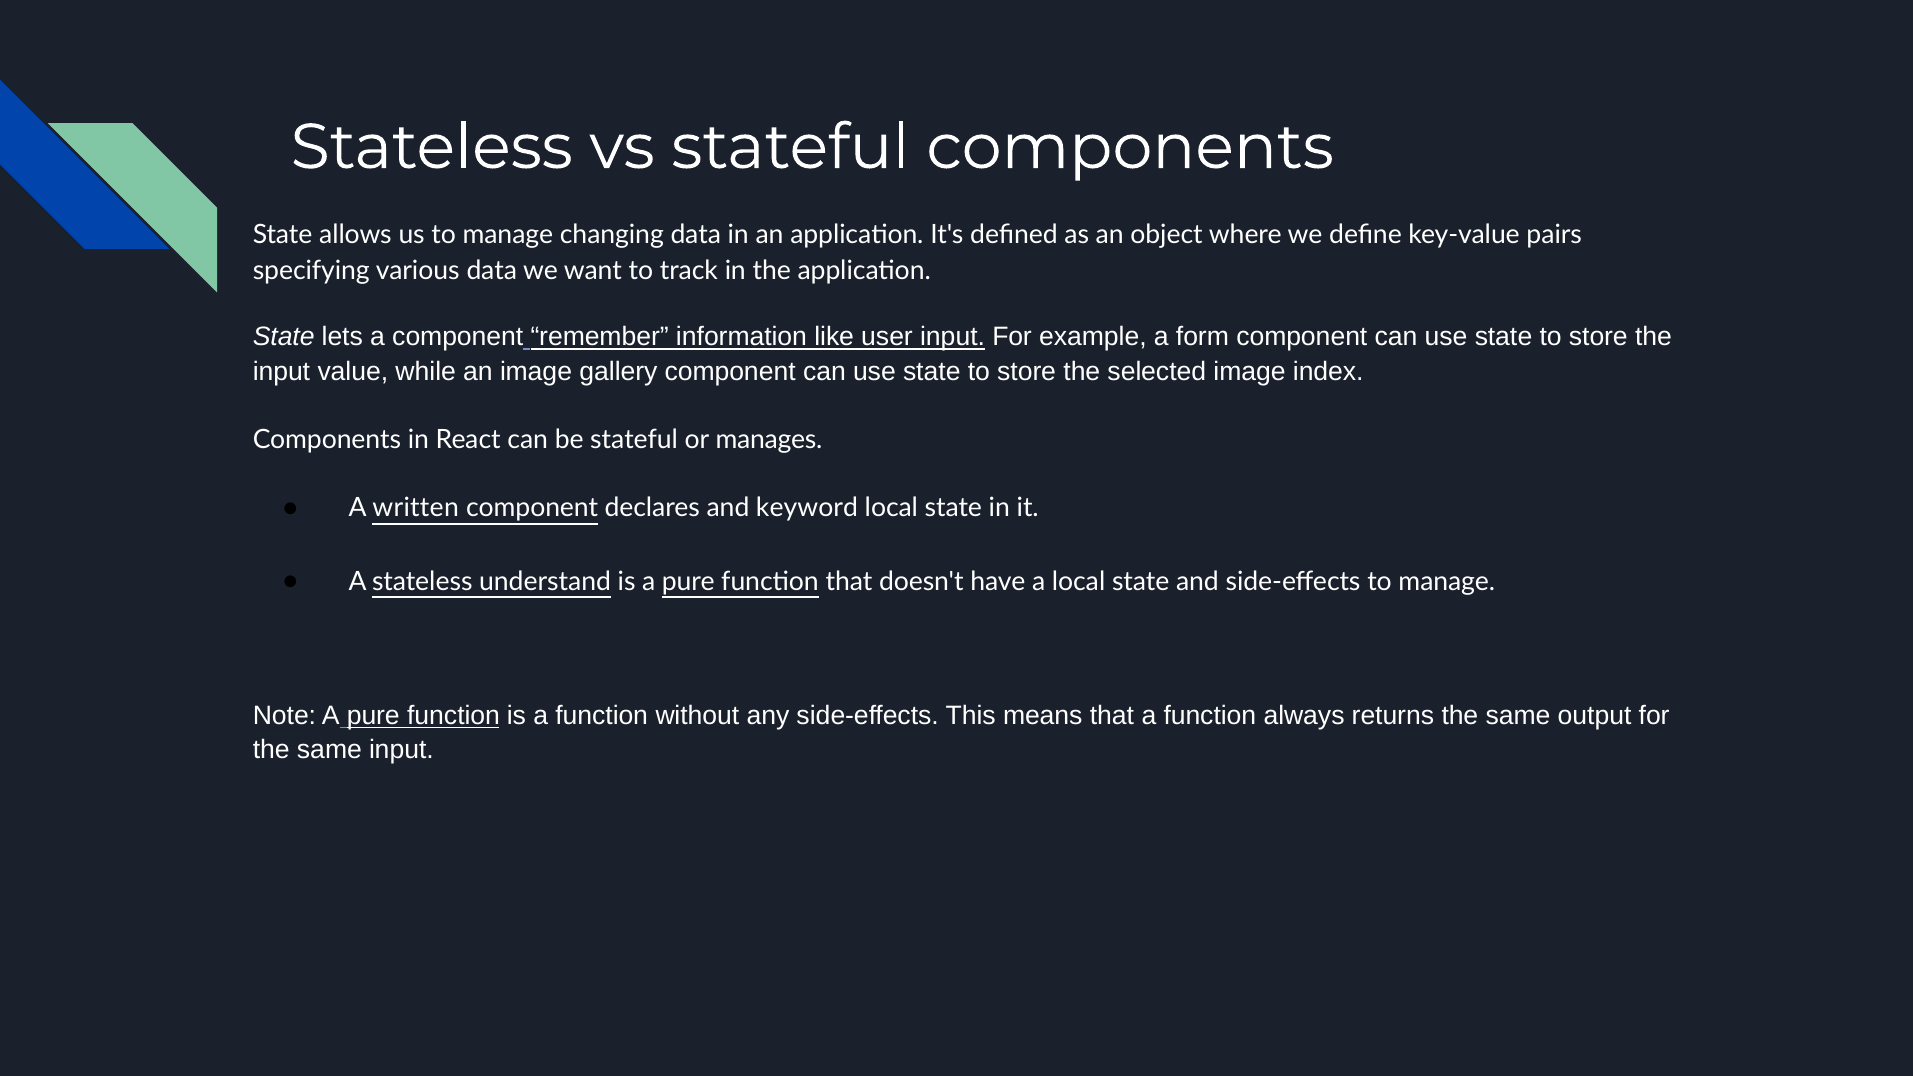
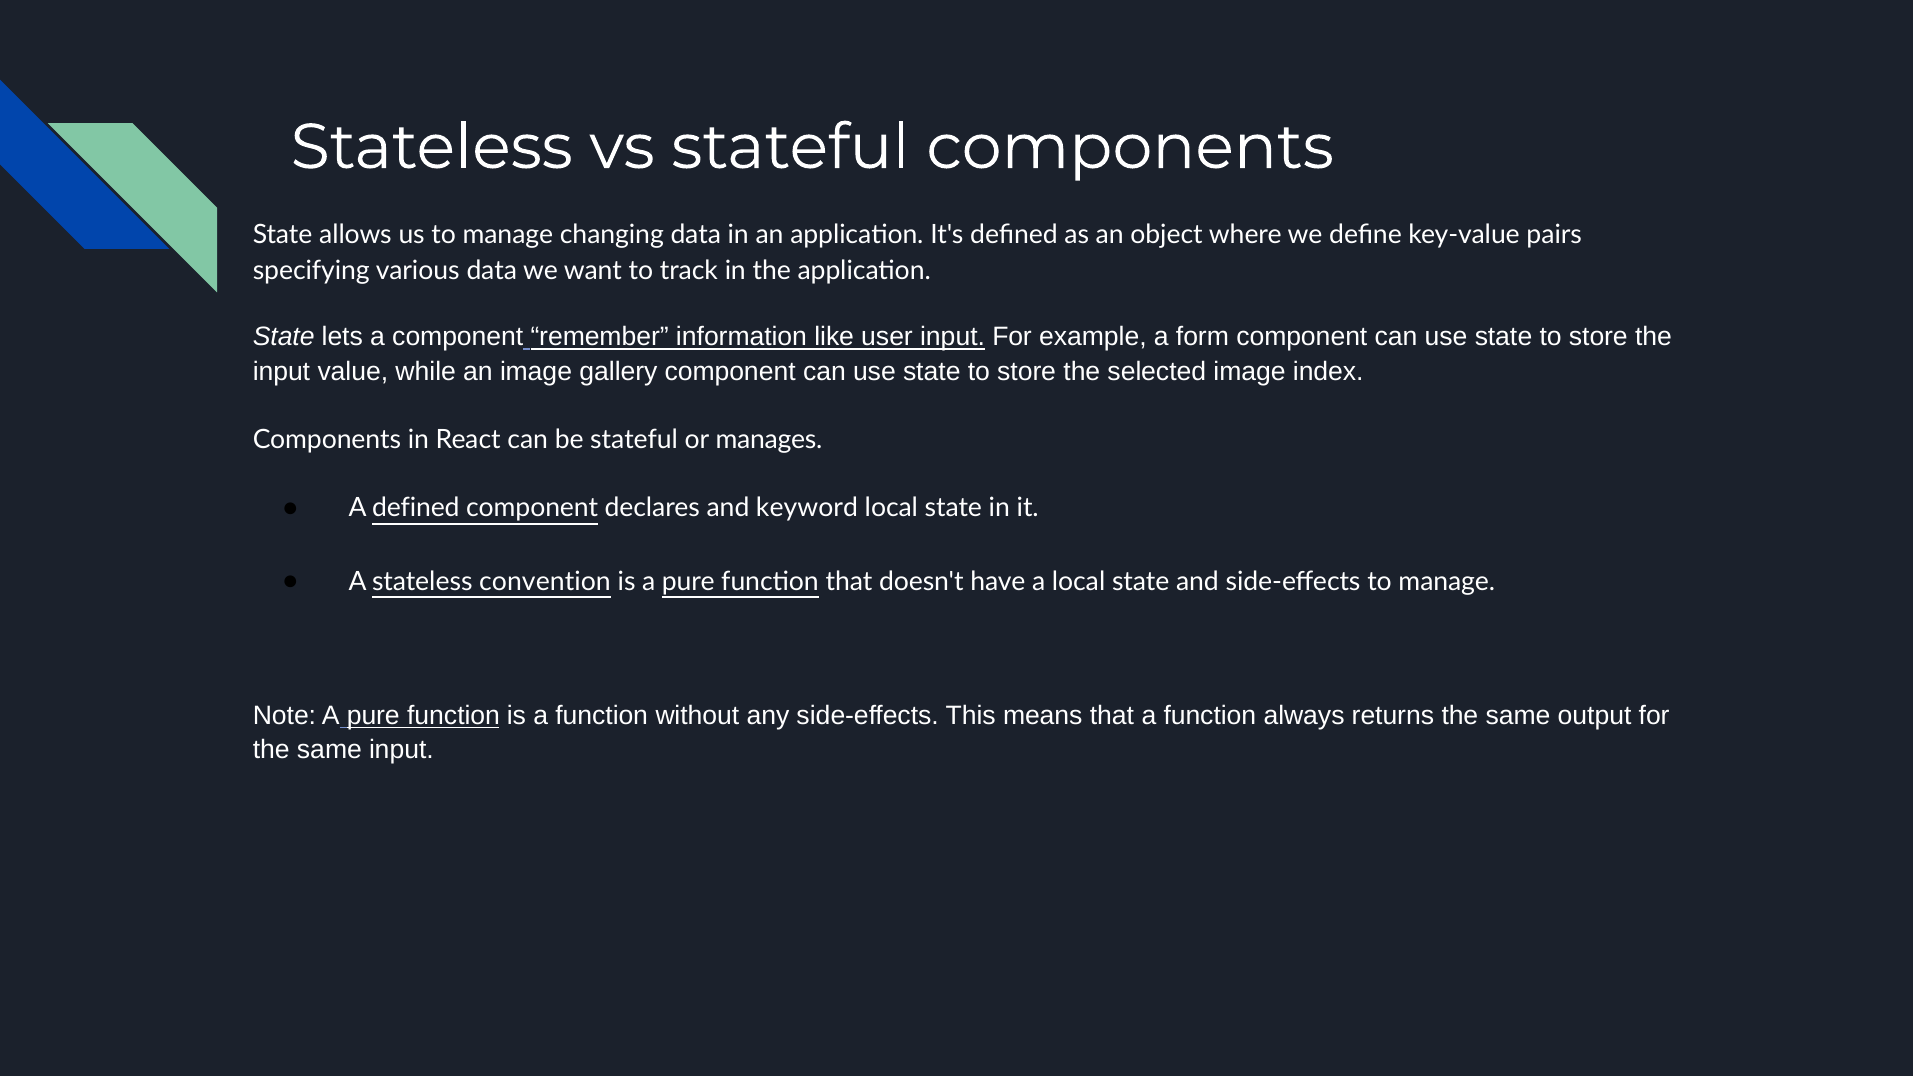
A written: written -> defined (416, 508)
understand: understand -> convention (545, 581)
